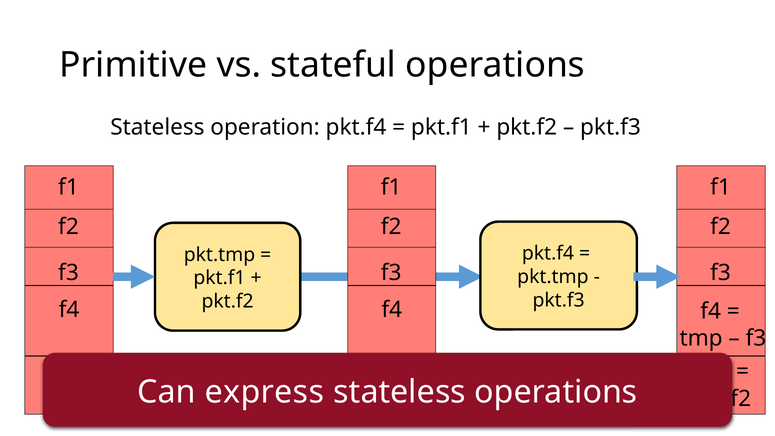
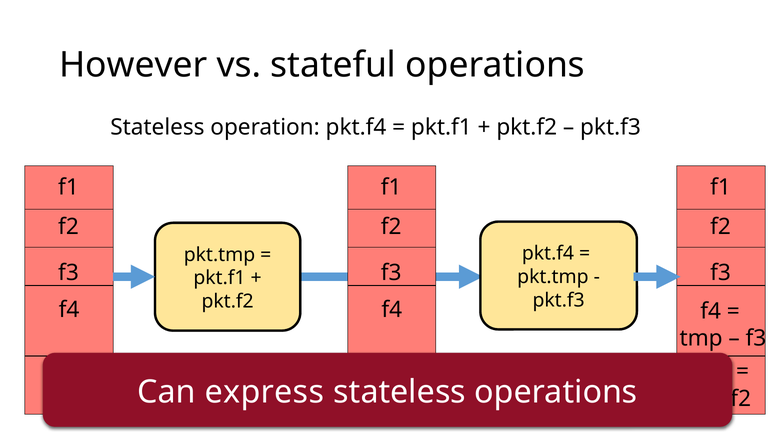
Primitive: Primitive -> However (133, 65)
